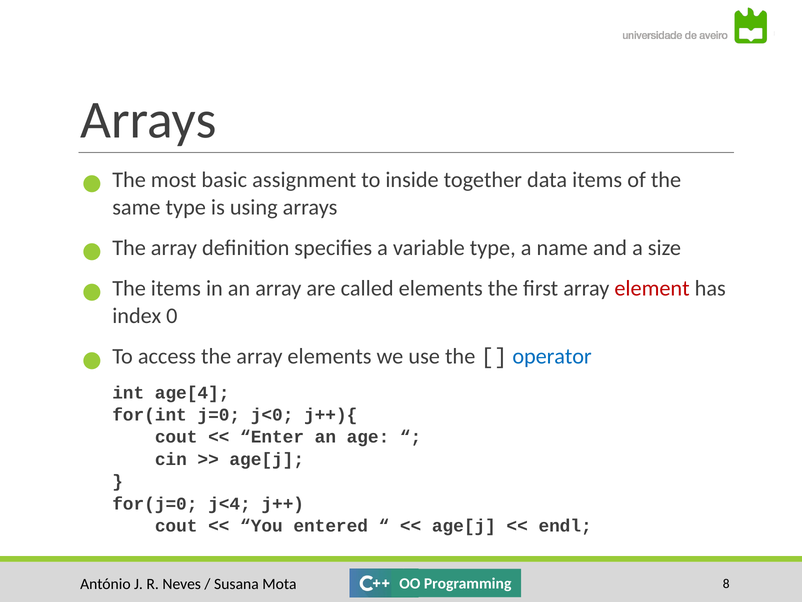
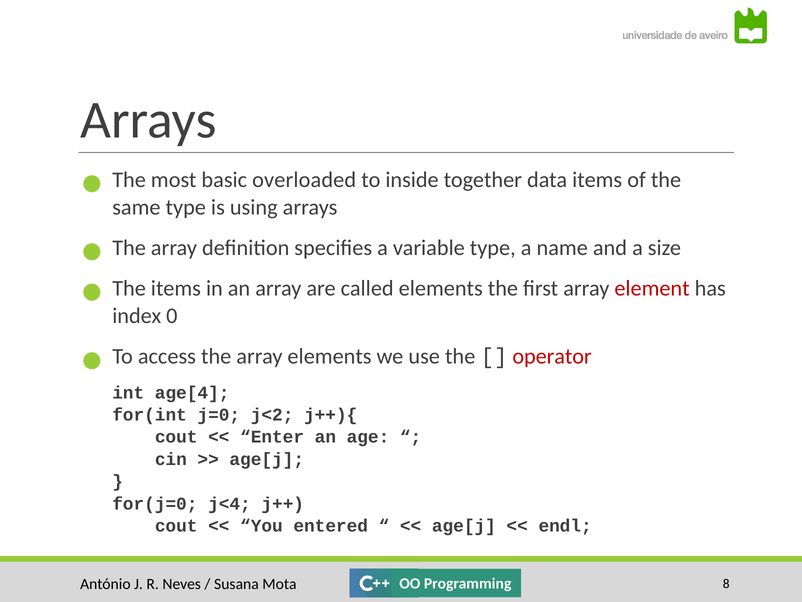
assignment: assignment -> overloaded (304, 180)
operator colour: blue -> red (552, 356)
j<0: j<0 -> j<2 (272, 415)
